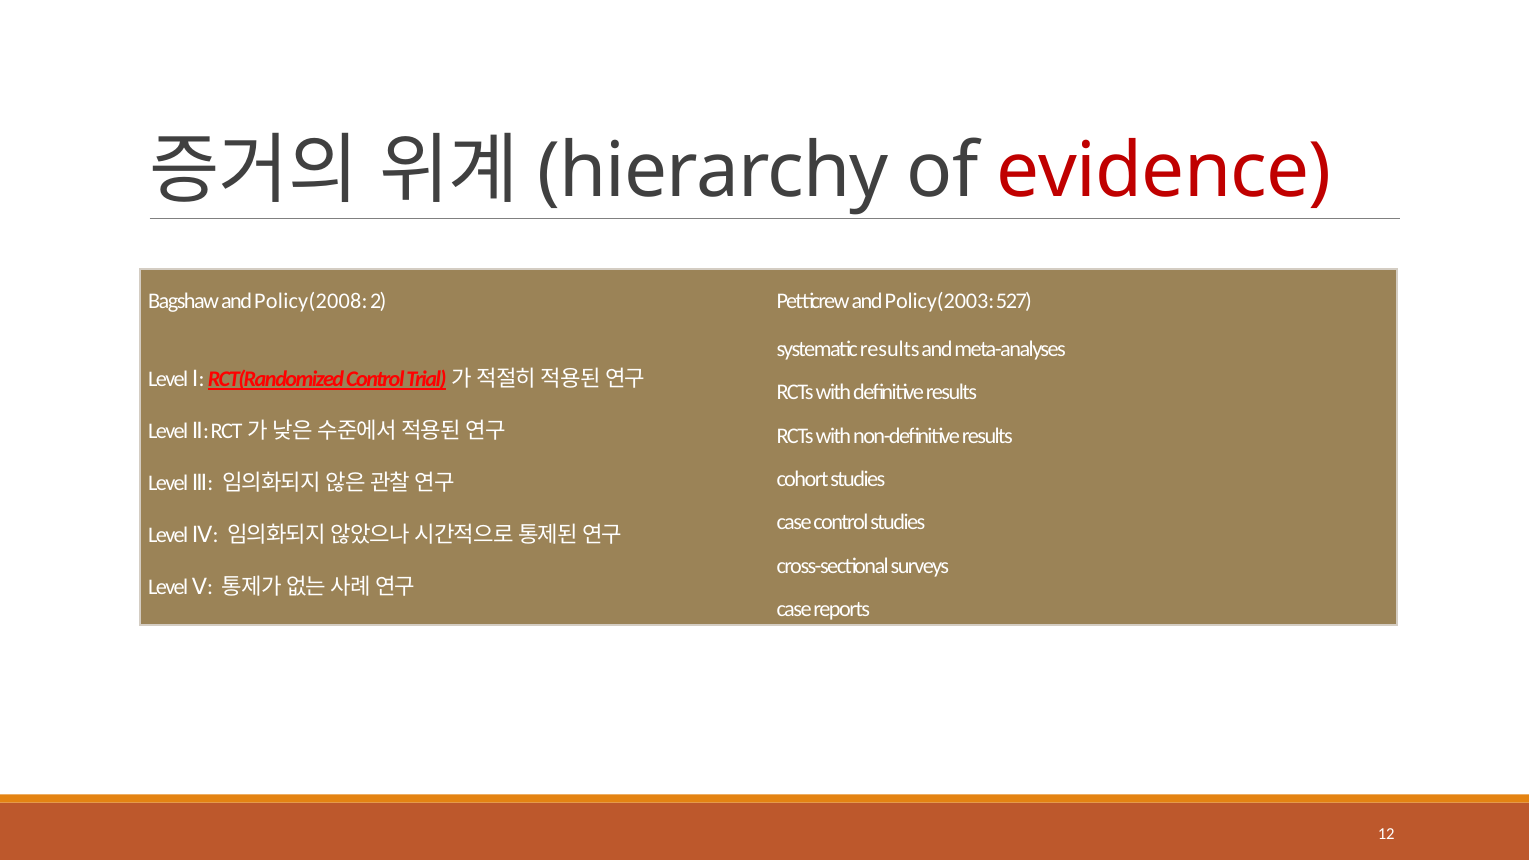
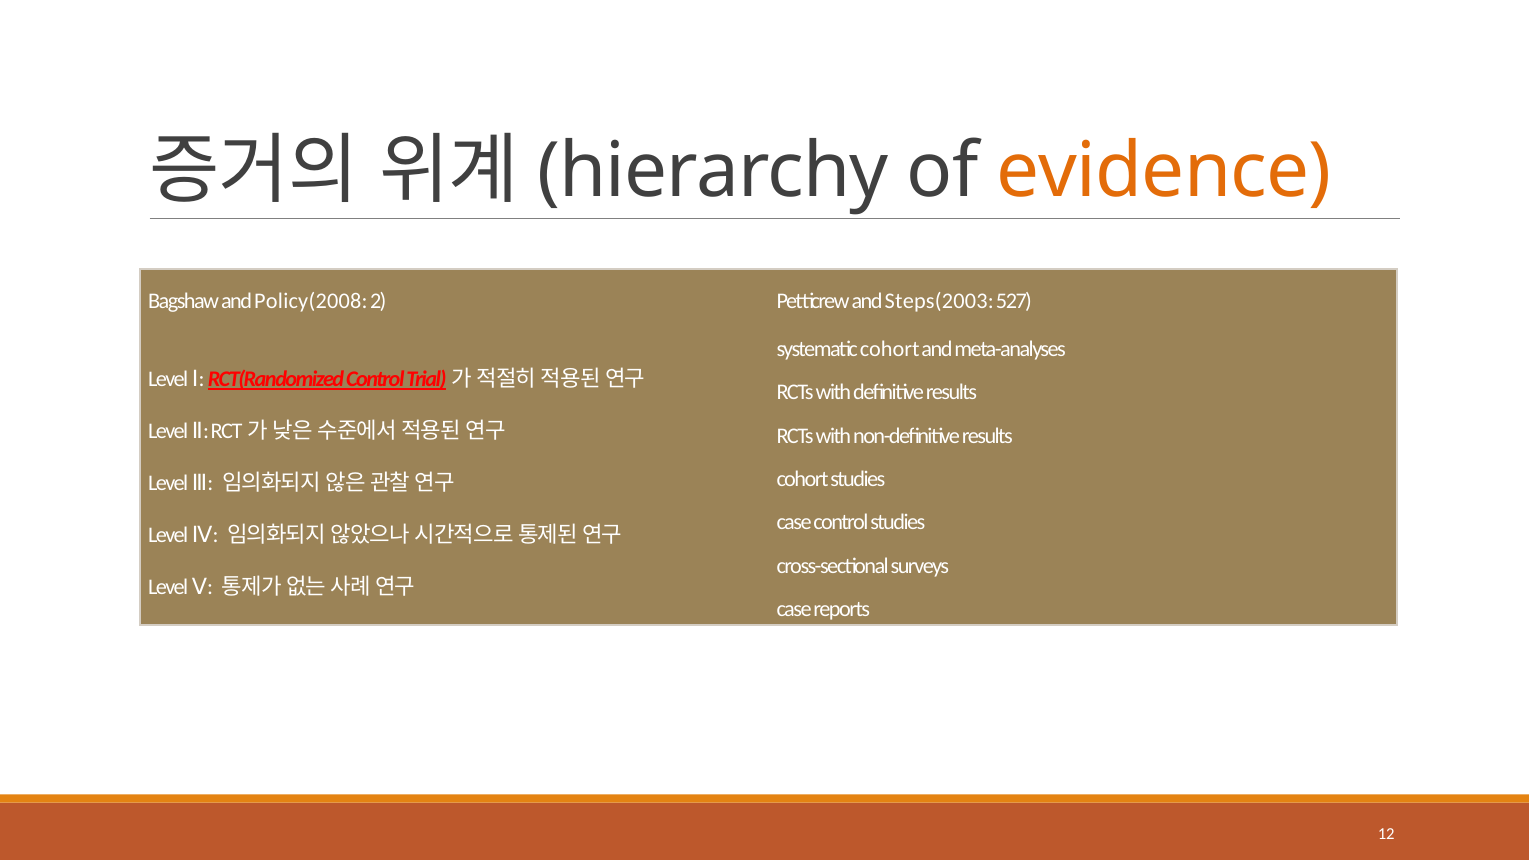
evidence colour: red -> orange (1164, 171)
Policy(2003: Policy(2003 -> Steps(2003 (939, 301)
systematic results: results -> cohort (890, 349)
